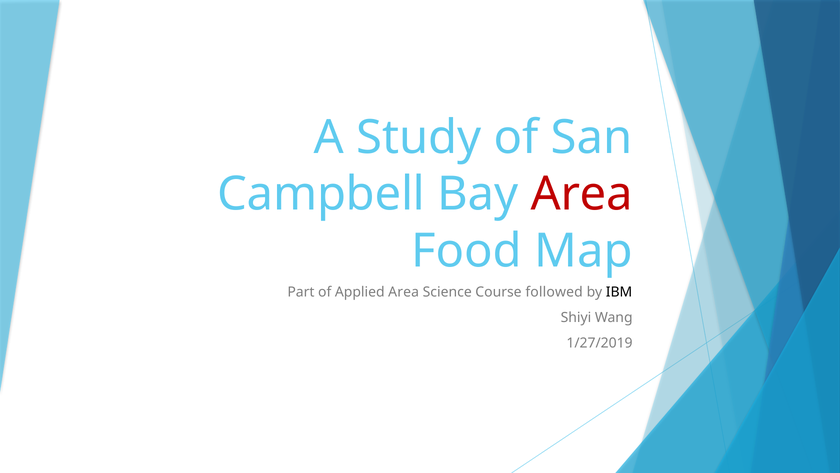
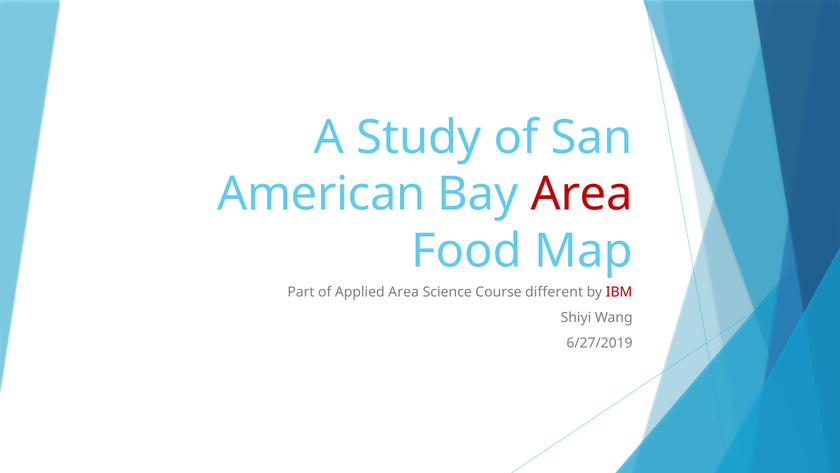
Campbell: Campbell -> American (321, 194)
followed: followed -> different (554, 292)
IBM colour: black -> red (619, 292)
1/27/2019: 1/27/2019 -> 6/27/2019 (600, 343)
